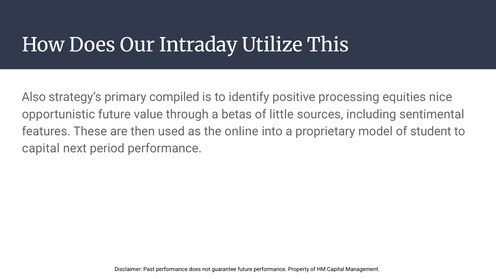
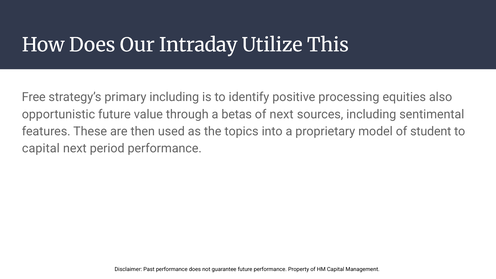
Also: Also -> Free (34, 97)
primary compiled: compiled -> including (174, 97)
nice: nice -> also (441, 97)
of little: little -> next (282, 114)
online: online -> topics (242, 131)
